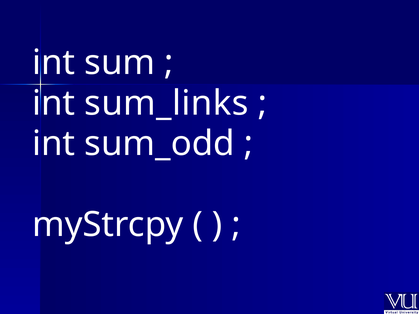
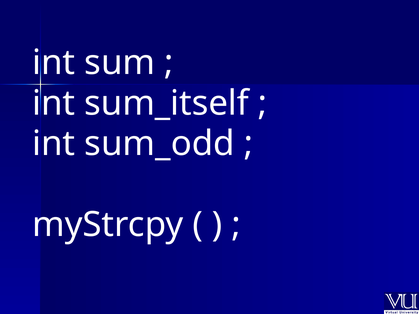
sum_links: sum_links -> sum_itself (167, 103)
